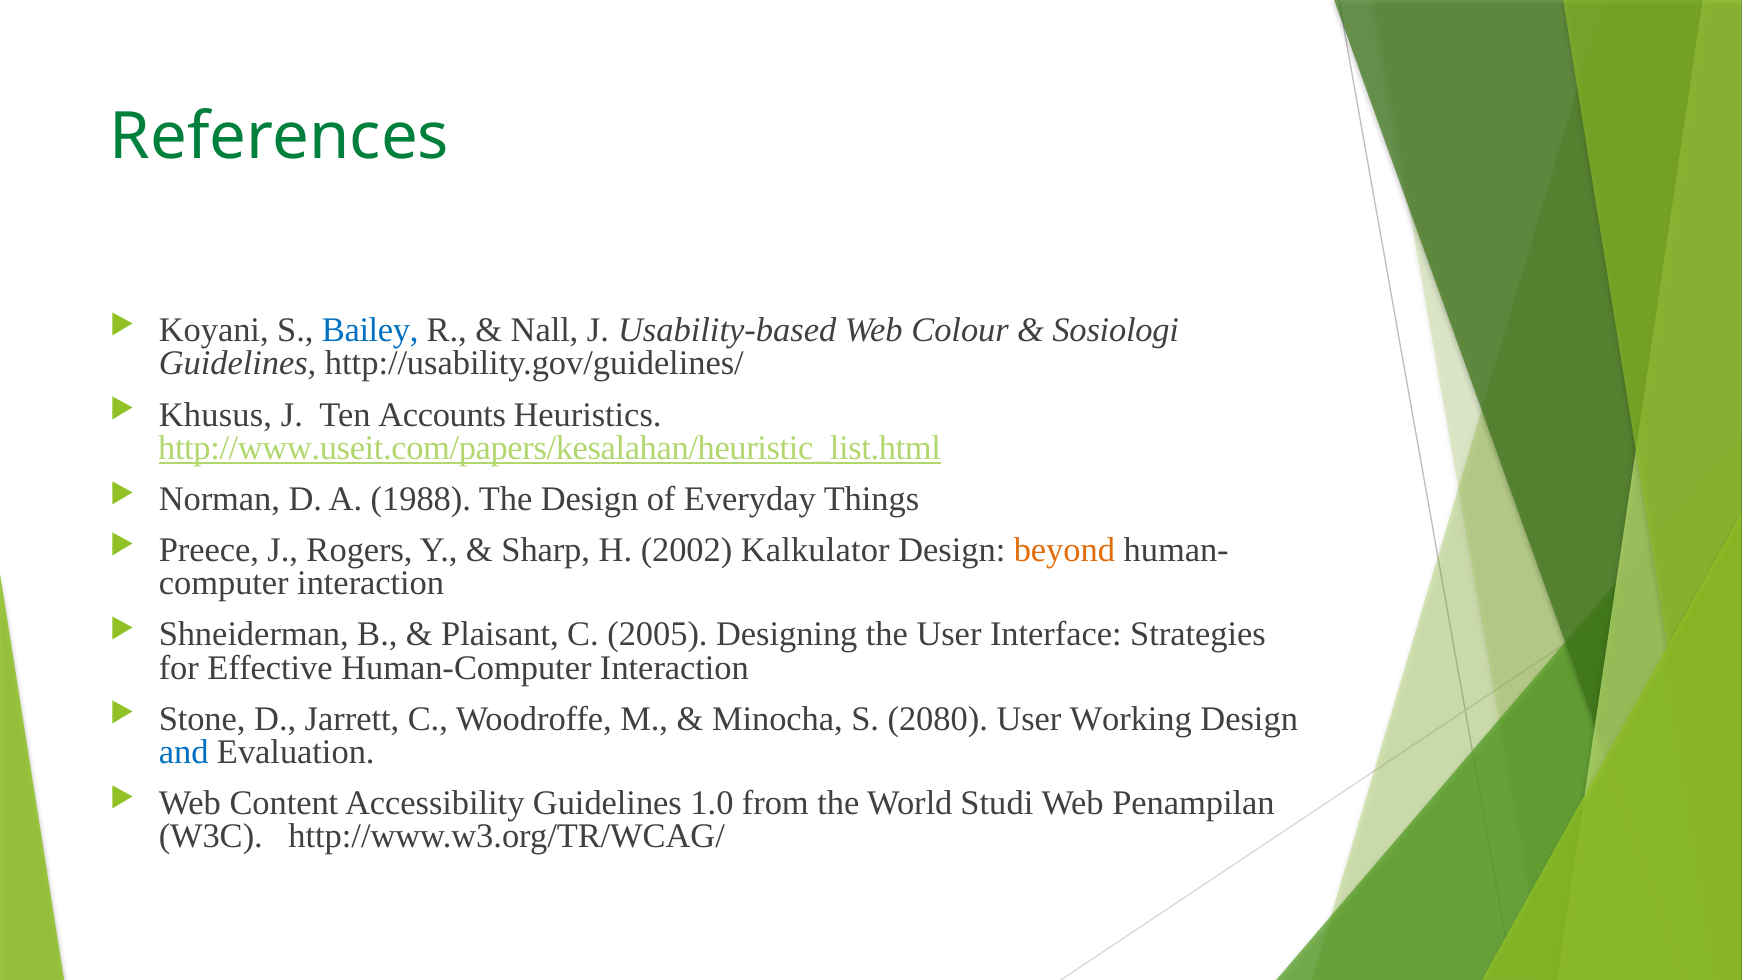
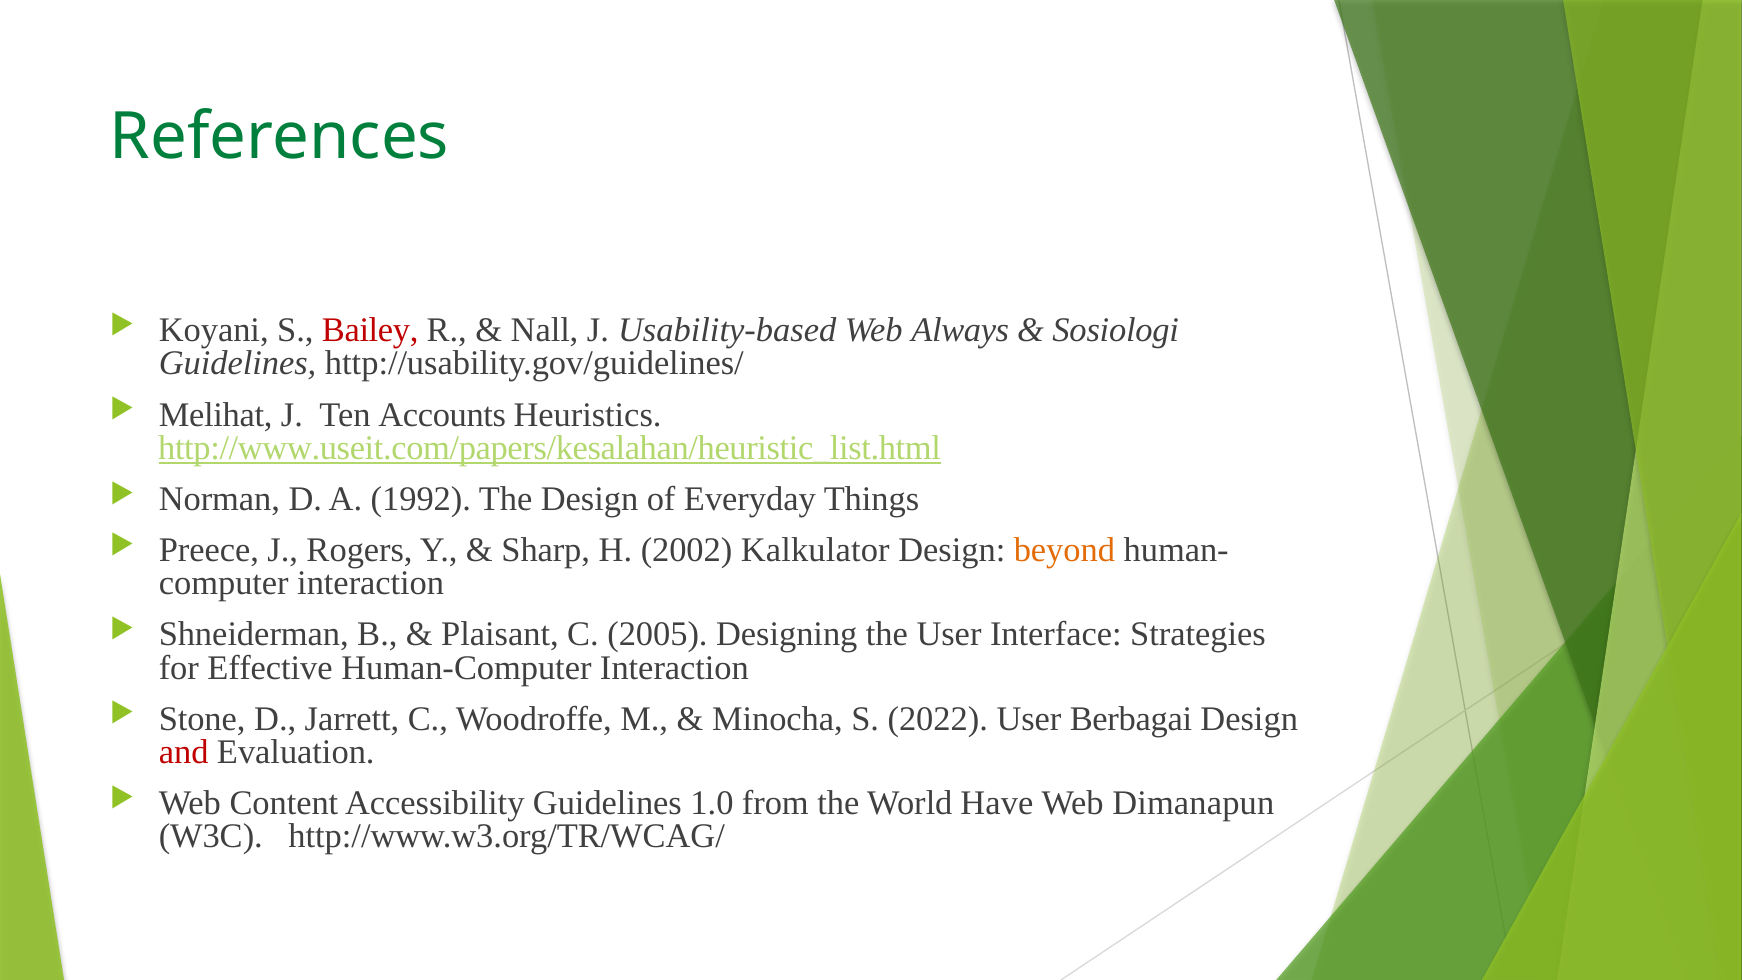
Bailey colour: blue -> red (370, 330)
Colour: Colour -> Always (960, 330)
Khusus: Khusus -> Melihat (216, 415)
1988: 1988 -> 1992 (421, 499)
2080: 2080 -> 2022 (938, 719)
Working: Working -> Berbagai (1131, 719)
and colour: blue -> red (184, 752)
Studi: Studi -> Have (997, 803)
Penampilan: Penampilan -> Dimanapun (1193, 803)
